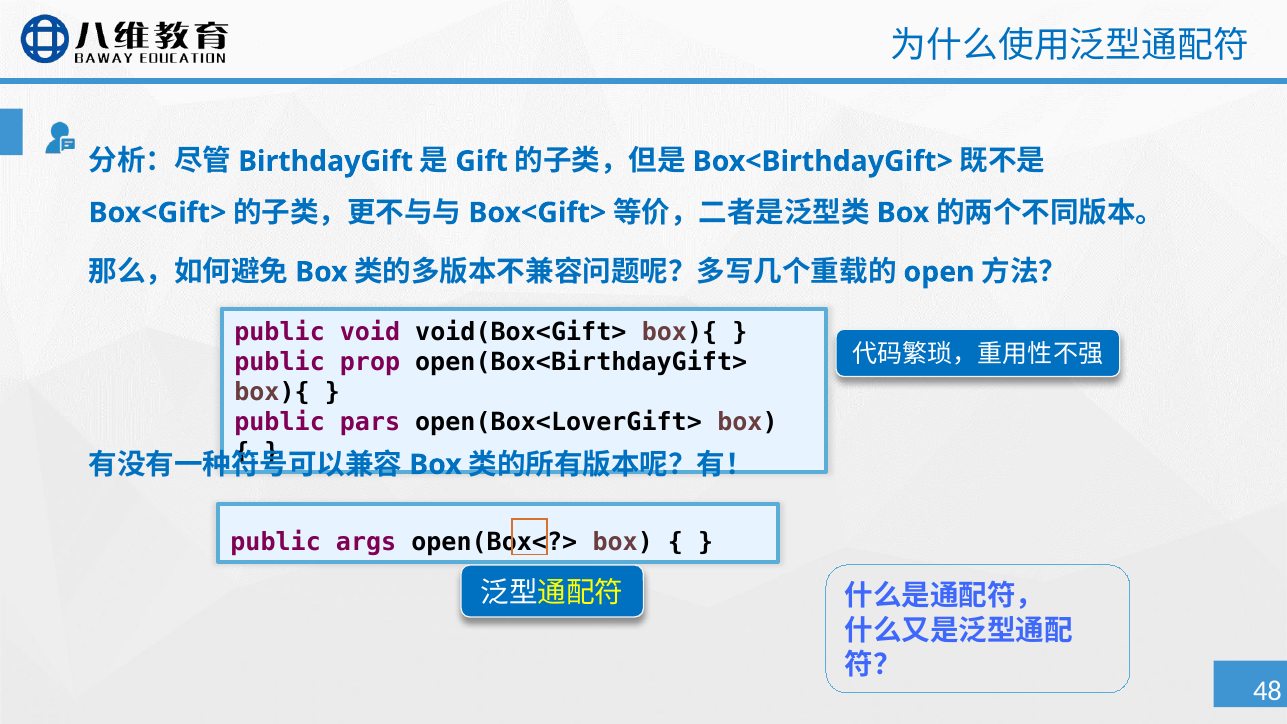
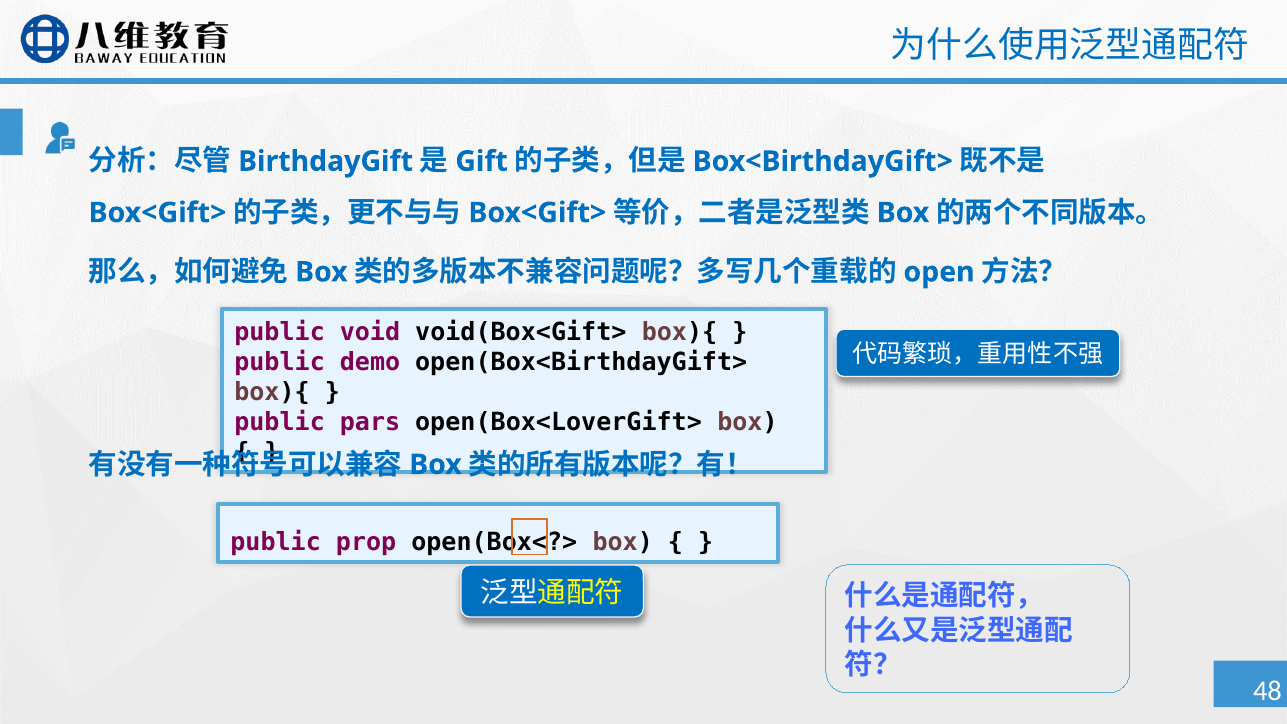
prop: prop -> demo (370, 362)
args: args -> prop (366, 542)
